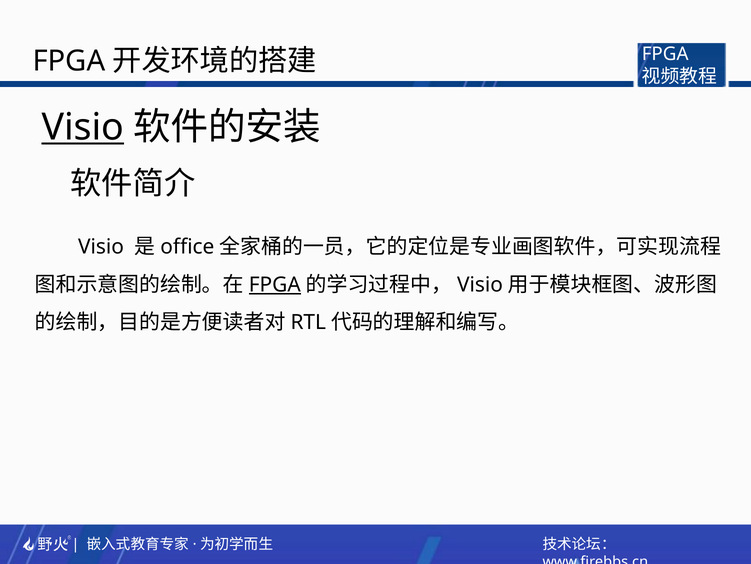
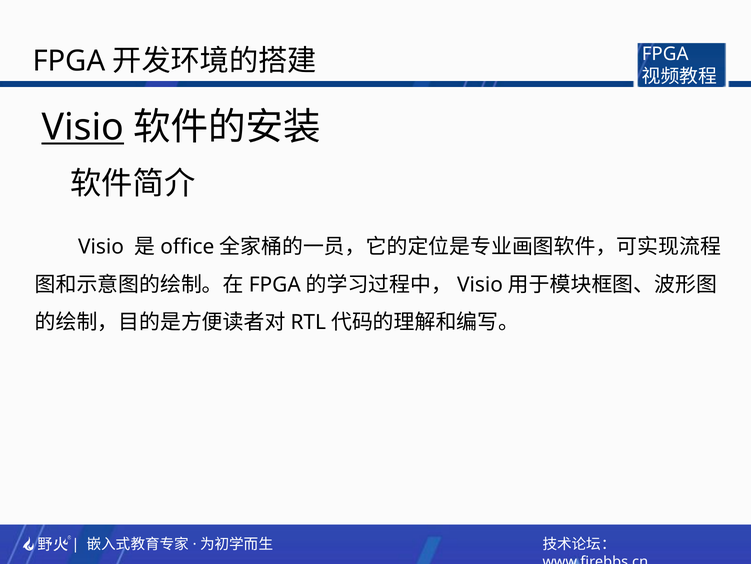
FPGA underline: present -> none (275, 284)
